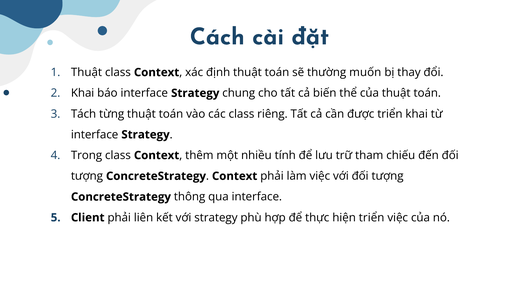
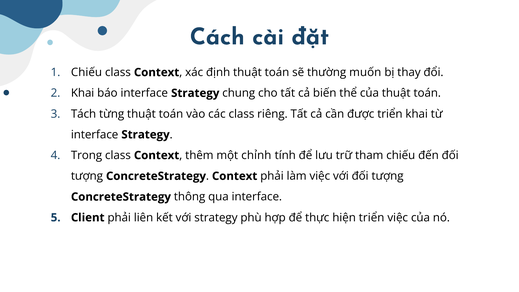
Thuật: Thuật -> Chiếu (86, 72)
nhiều: nhiều -> chỉnh (256, 155)
